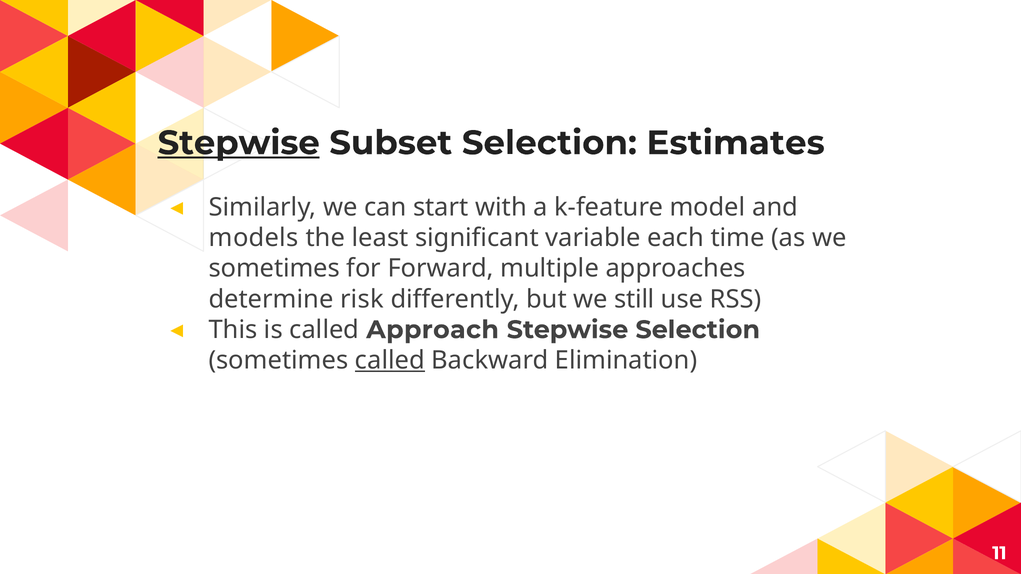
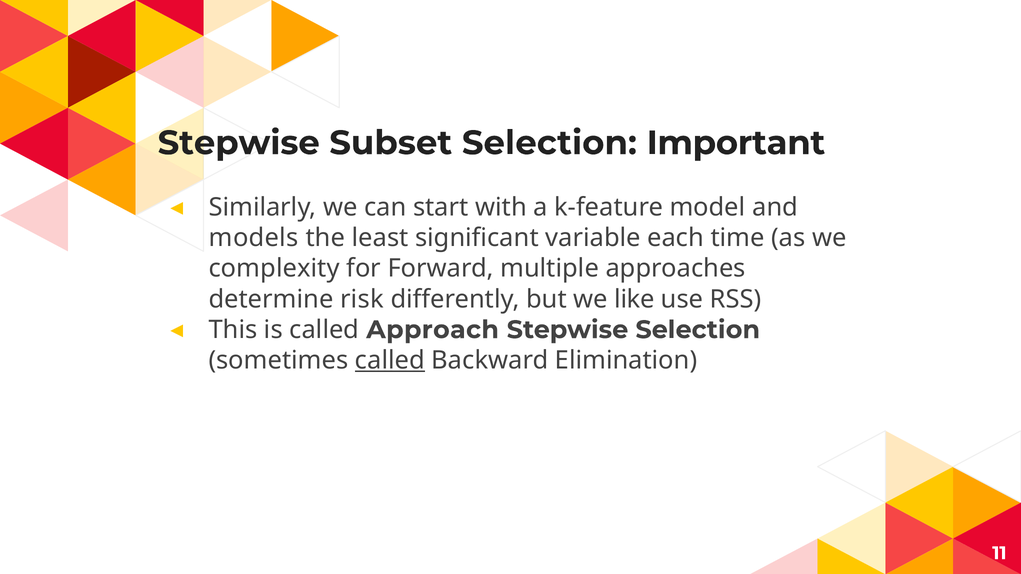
Stepwise underline: present -> none (239, 143)
Estimates: Estimates -> Important (736, 143)
sometimes: sometimes -> complexity (274, 269)
still: still -> like (634, 299)
